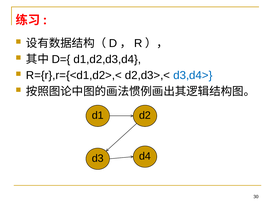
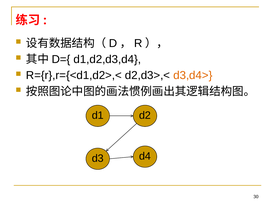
d3,d4> colour: blue -> orange (193, 76)
